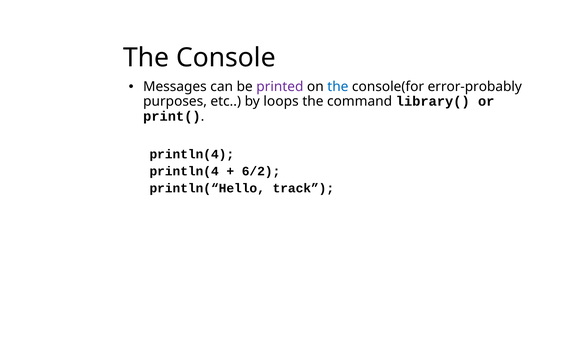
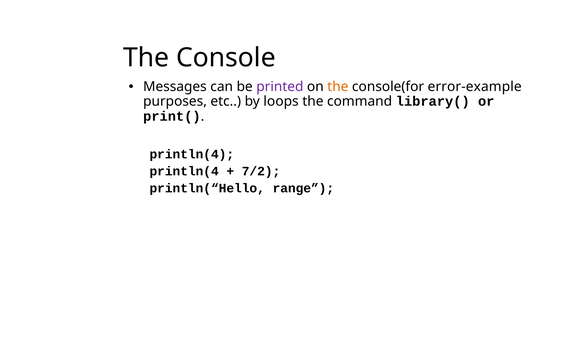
the colour: blue -> orange (338, 87)
error-probably: error-probably -> error-example (475, 87)
6/2: 6/2 -> 7/2 (261, 171)
track: track -> range (303, 188)
